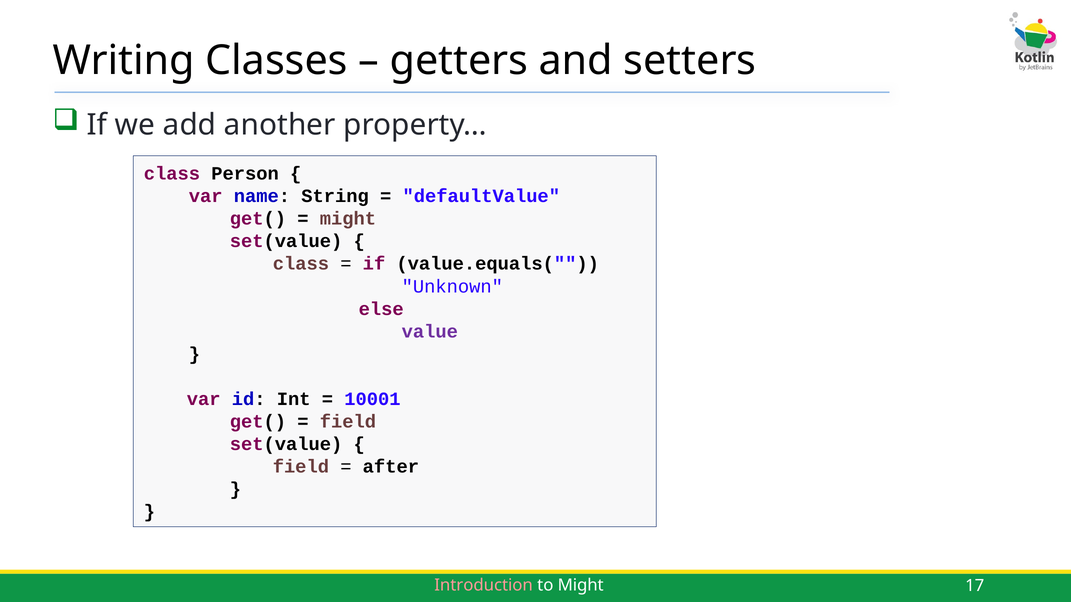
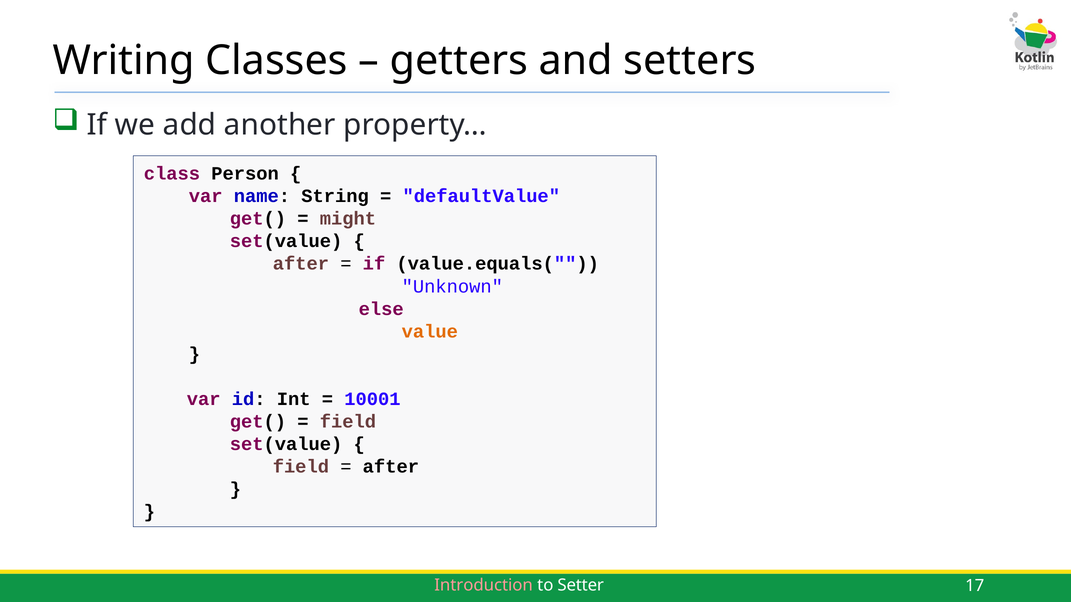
class: class -> after (301, 264)
value colour: purple -> orange (430, 332)
to Might: Might -> Setter (581, 586)
